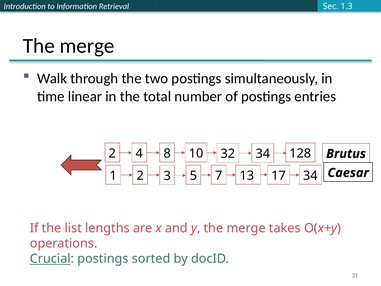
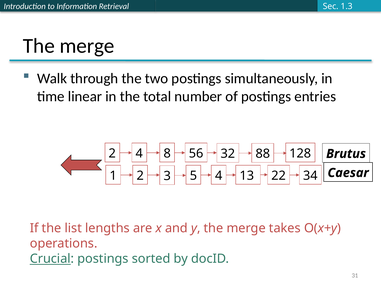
10: 10 -> 56 (196, 153)
32 34: 34 -> 88 (263, 154)
5 7: 7 -> 4 (219, 175)
17: 17 -> 22 (279, 175)
